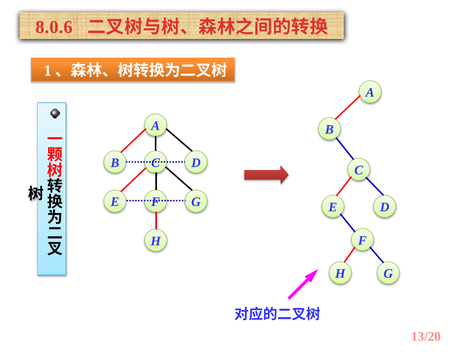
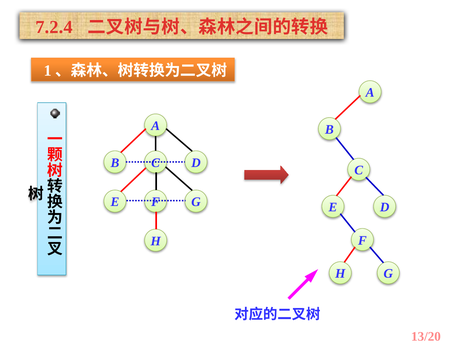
8.0.6: 8.0.6 -> 7.2.4 (54, 27)
